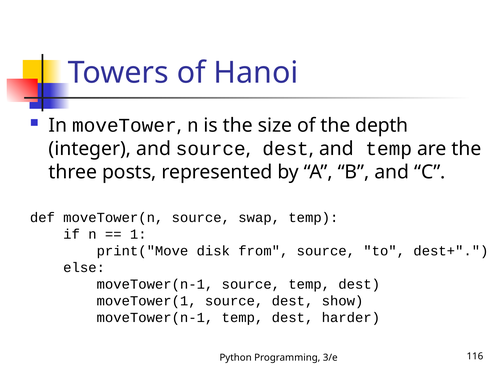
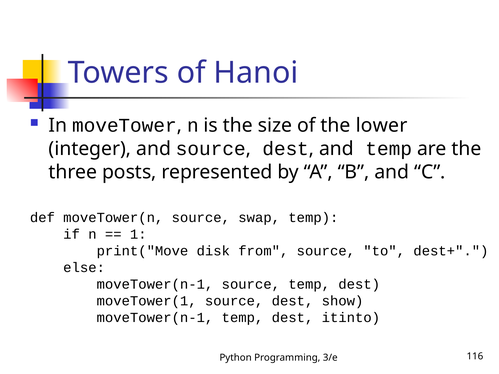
depth: depth -> lower (382, 126)
harder: harder -> itinto (351, 318)
